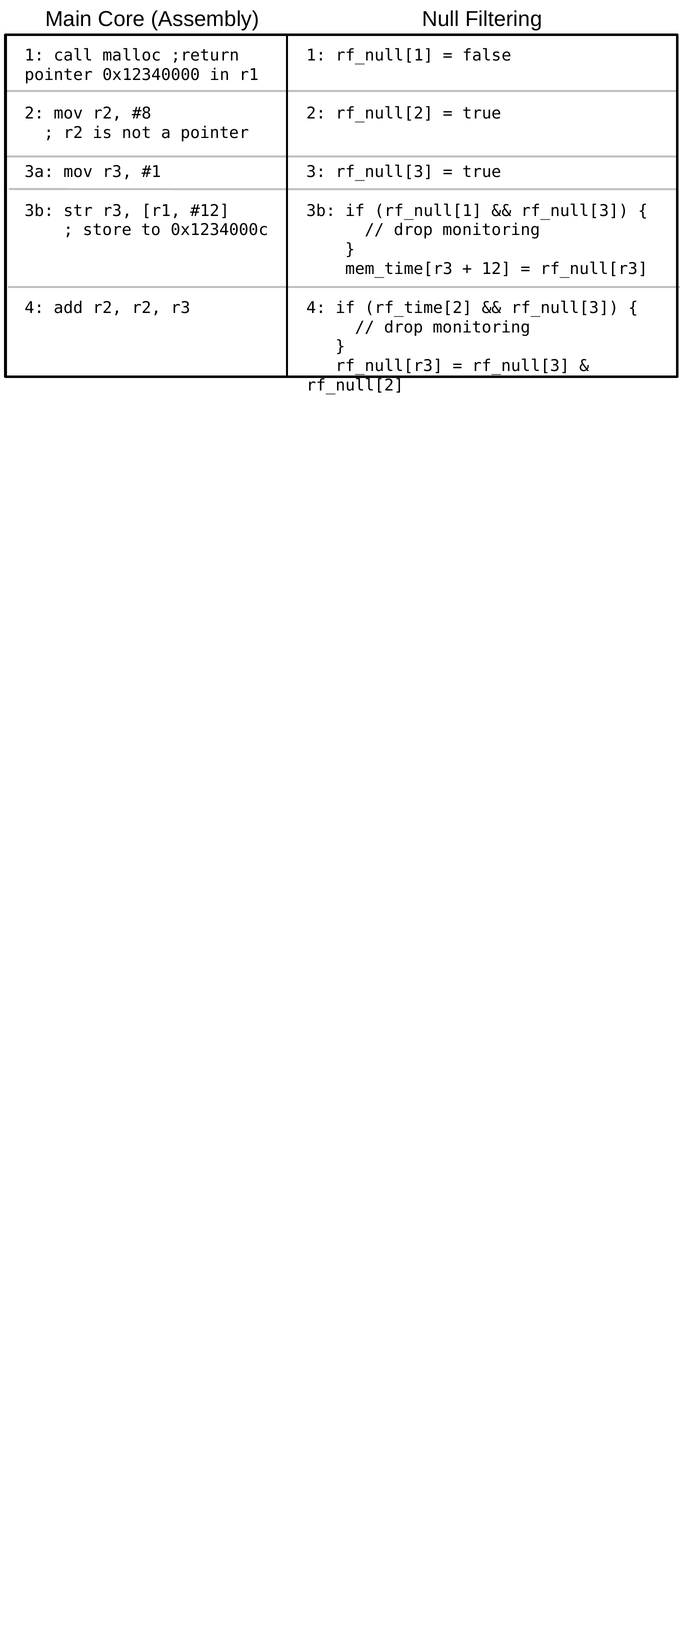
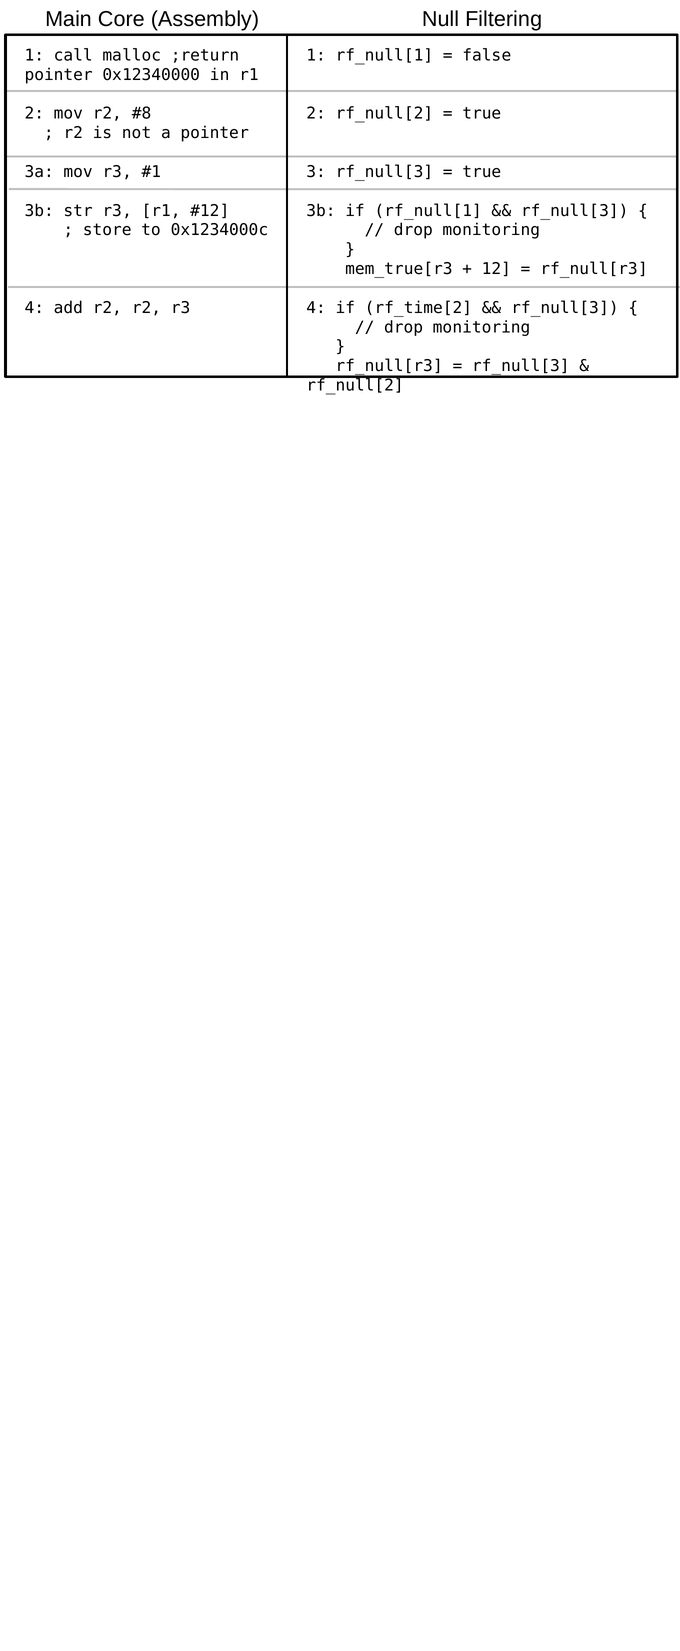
mem_time[r3: mem_time[r3 -> mem_true[r3 (399, 269)
